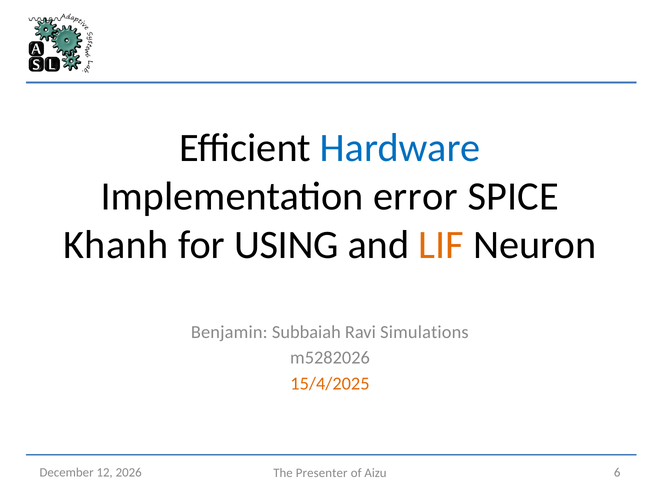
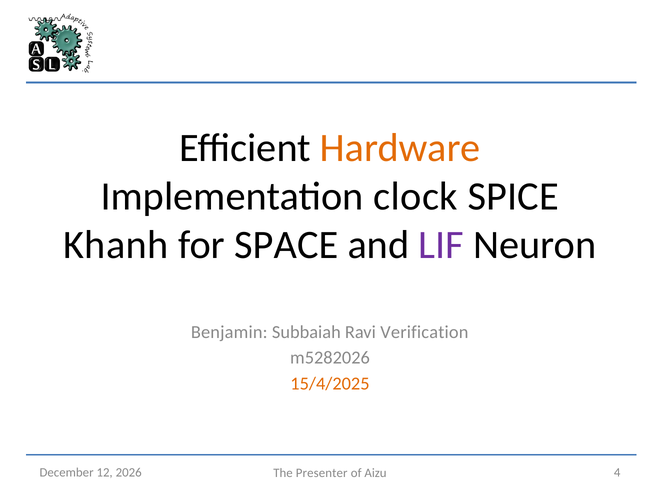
Hardware colour: blue -> orange (400, 148)
error: error -> clock (416, 196)
USING: USING -> SPACE (286, 245)
LIF colour: orange -> purple (441, 245)
Simulations: Simulations -> Verification (424, 332)
6: 6 -> 4 (617, 473)
